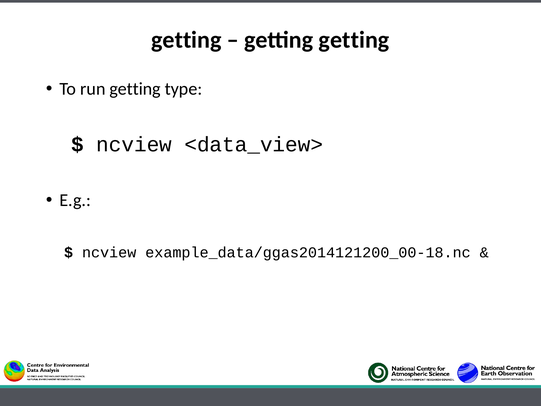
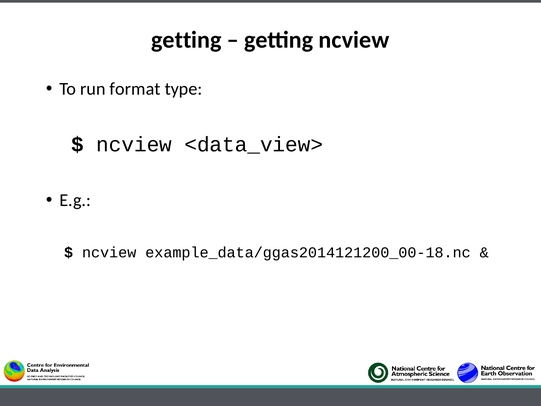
getting getting: getting -> ncview (354, 40)
run getting: getting -> format (135, 89)
